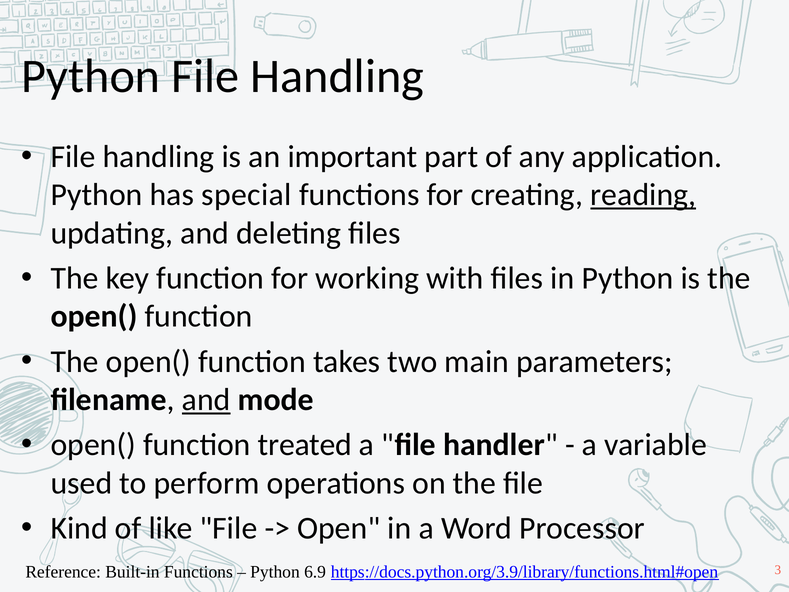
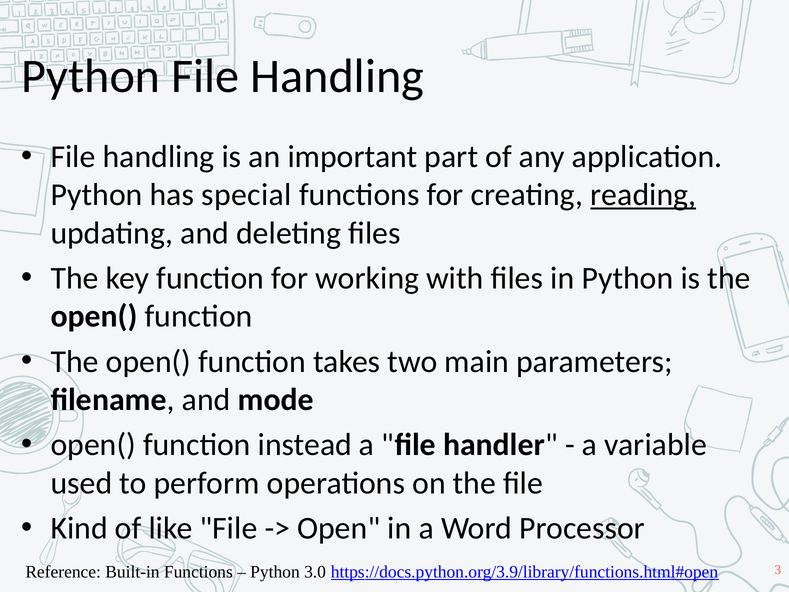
and underline: present -> none (206, 400)
treated: treated -> instead (305, 445)
6.9: 6.9 -> 3.0 (315, 572)
